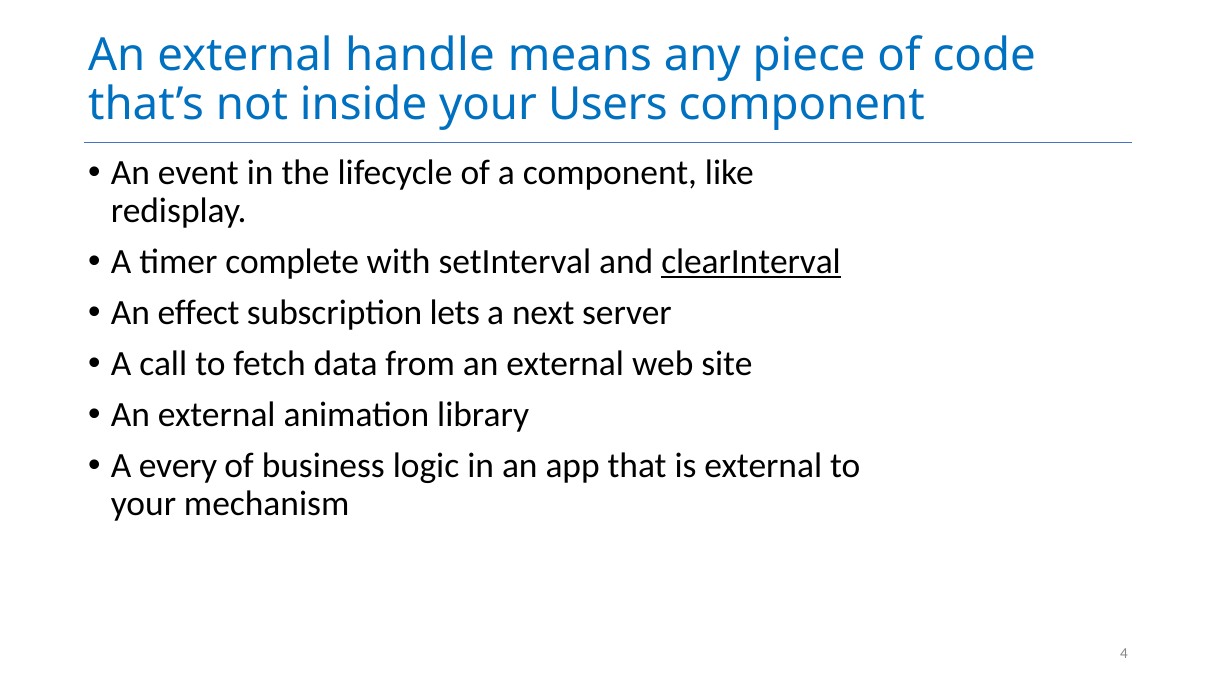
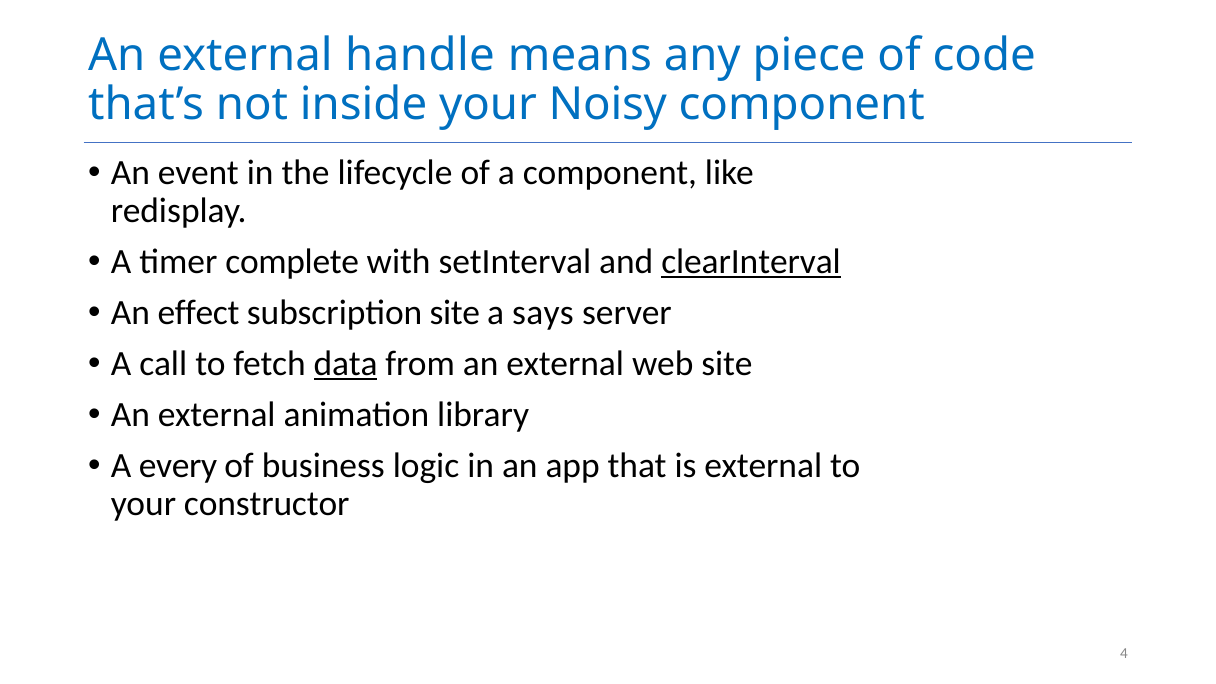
Users: Users -> Noisy (608, 105)
subscription lets: lets -> site (455, 313)
next: next -> says (543, 313)
data underline: none -> present (346, 364)
mechanism: mechanism -> constructor (267, 504)
